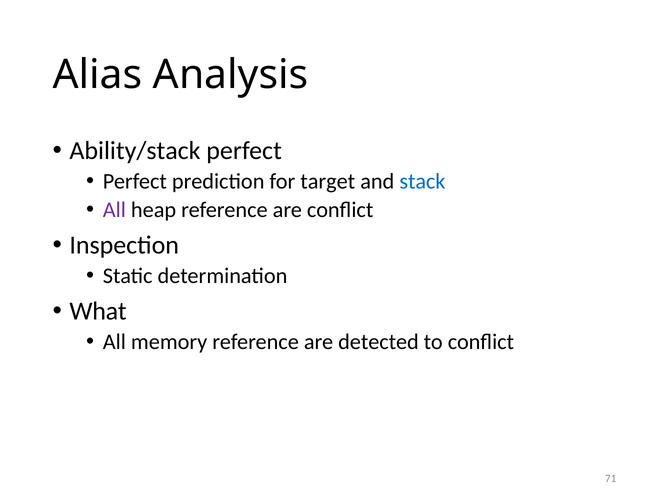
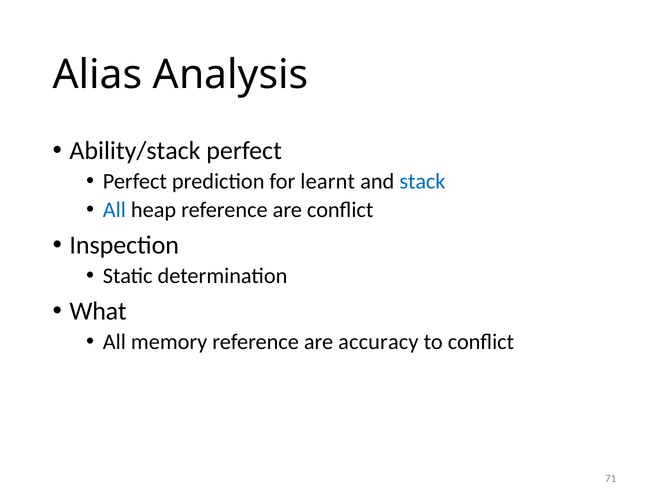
target: target -> learnt (328, 182)
All colour: purple -> blue (114, 210)
detected: detected -> accuracy (378, 342)
